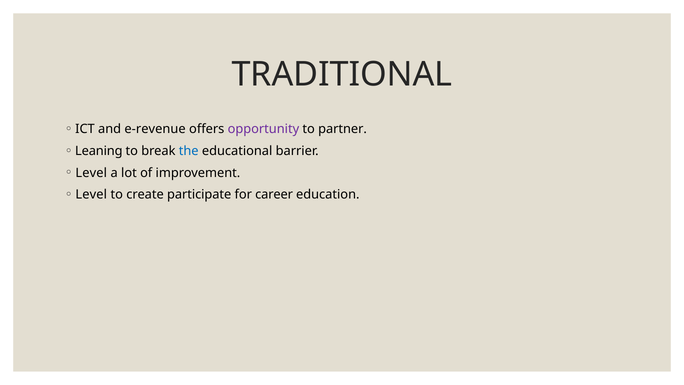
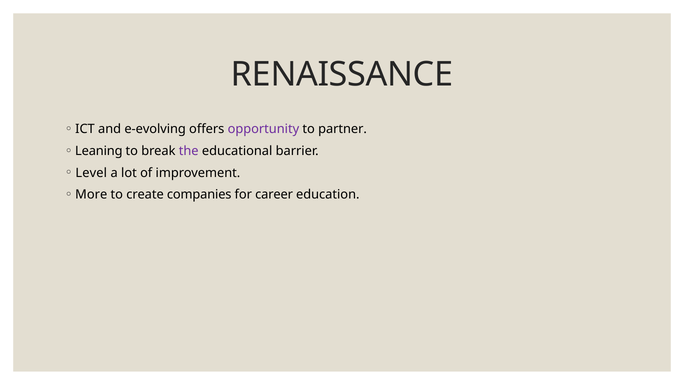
TRADITIONAL: TRADITIONAL -> RENAISSANCE (342, 74)
e-revenue: e-revenue -> e-evolving (155, 129)
the colour: blue -> purple (189, 151)
Level: Level -> More (91, 195)
participate: participate -> companies (199, 195)
